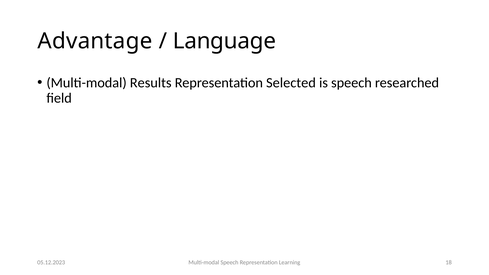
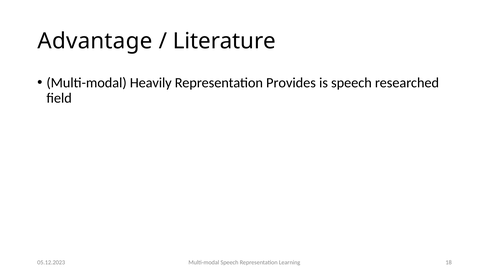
Language: Language -> Literature (224, 41)
Results: Results -> Heavily (151, 83)
Selected: Selected -> Provides (291, 83)
